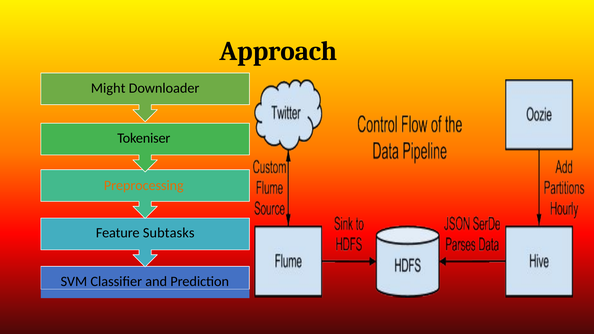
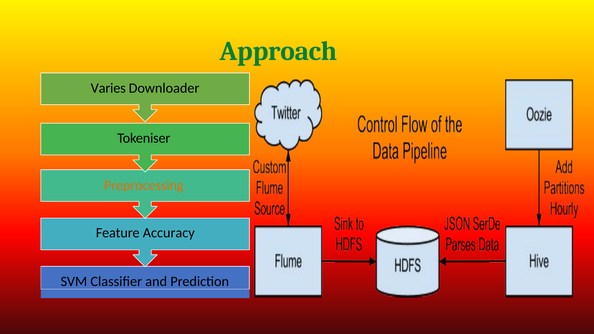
Approach colour: black -> green (278, 51)
Might: Might -> Varies (108, 88)
Subtasks: Subtasks -> Accuracy (169, 233)
